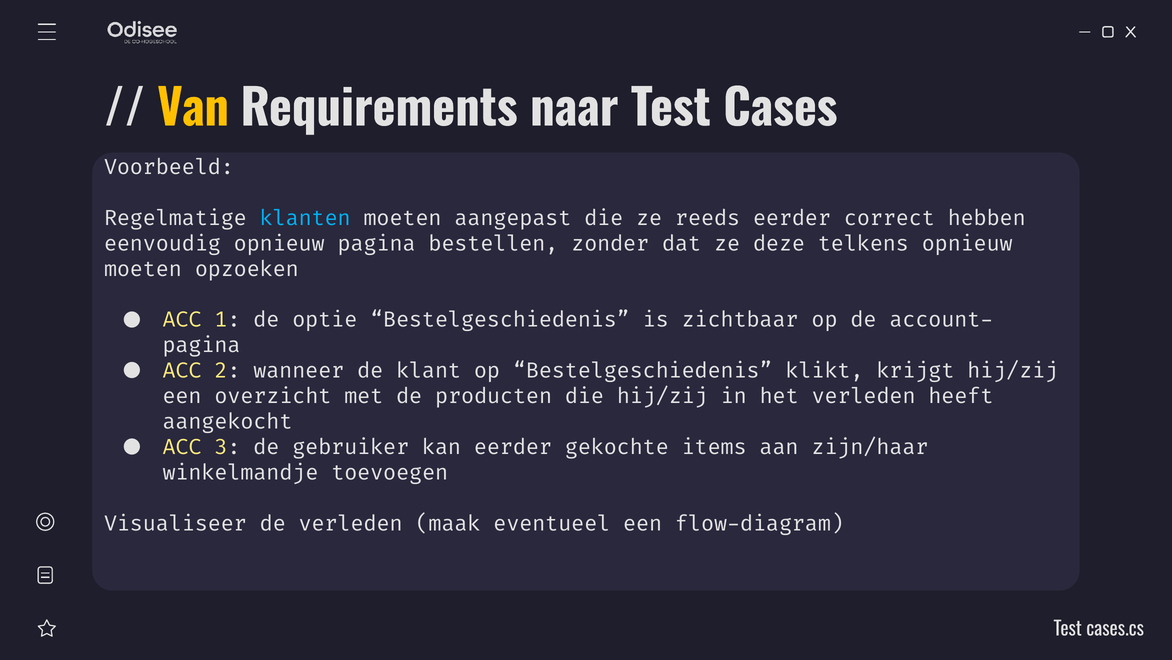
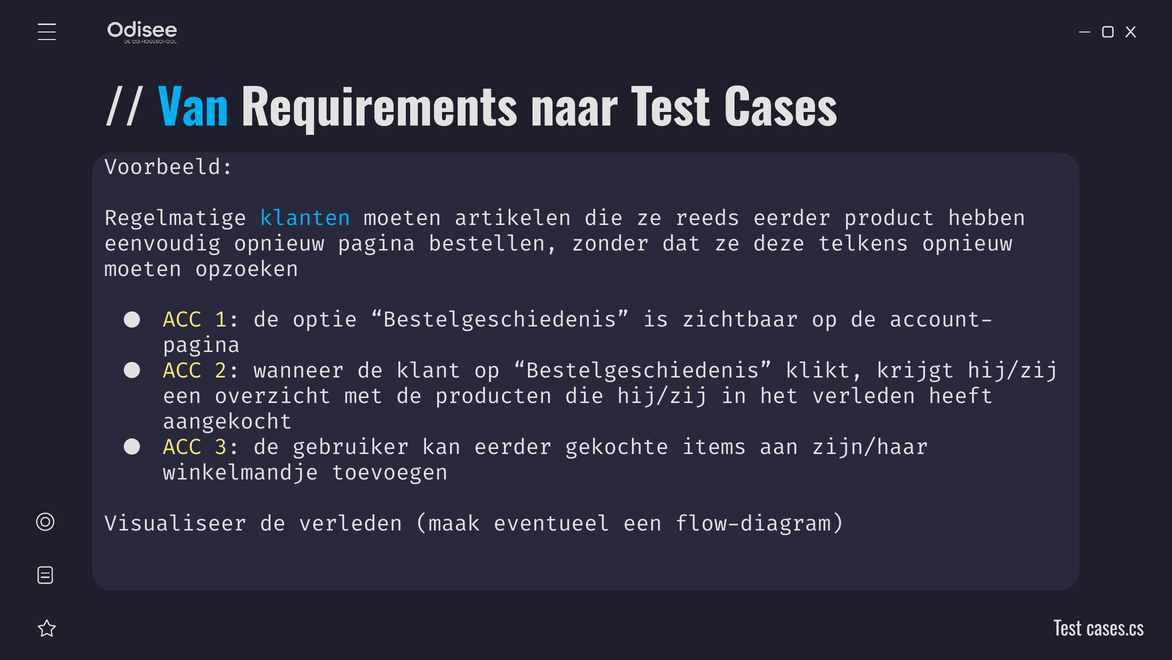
Van colour: yellow -> light blue (193, 109)
aangepast: aangepast -> artikelen (513, 218)
correct: correct -> product (889, 218)
